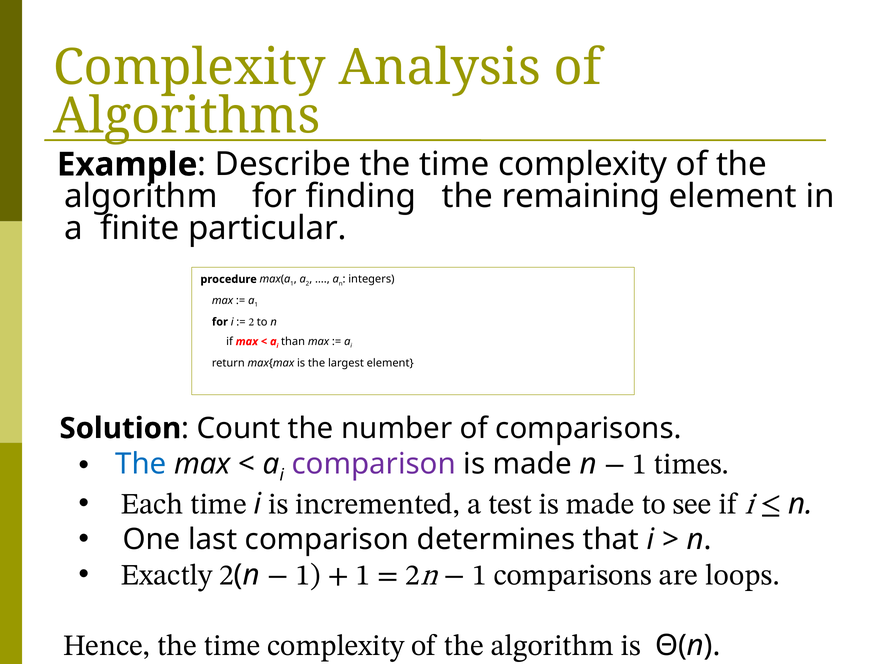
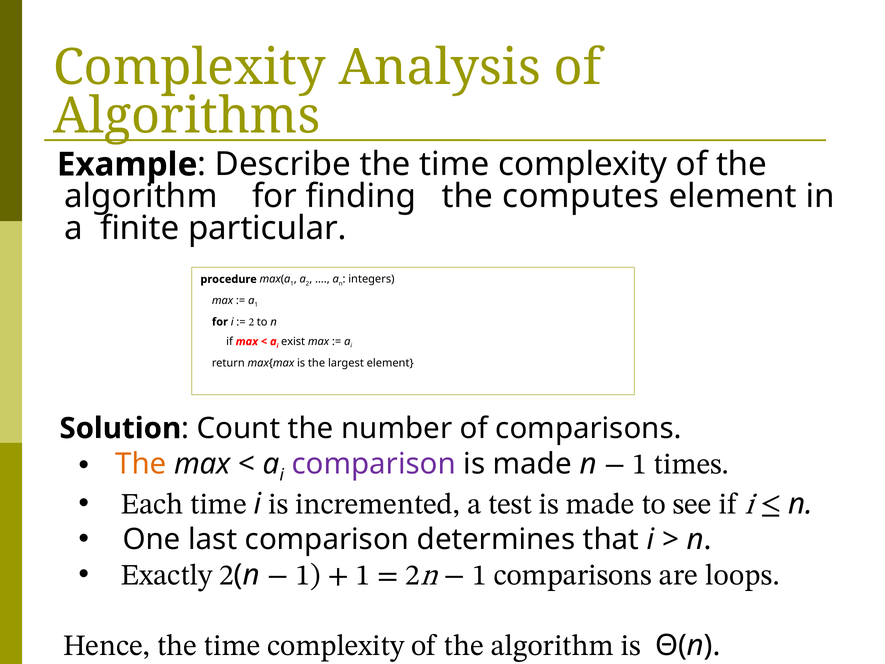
remaining: remaining -> computes (581, 196)
than: than -> exist (293, 341)
The colour: blue -> orange (141, 464)
